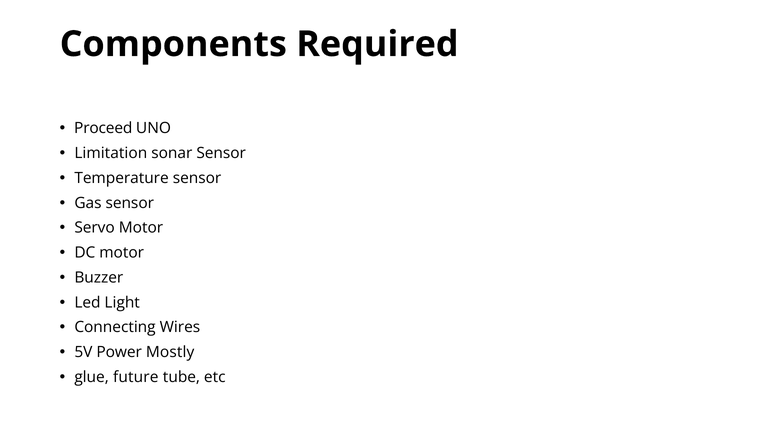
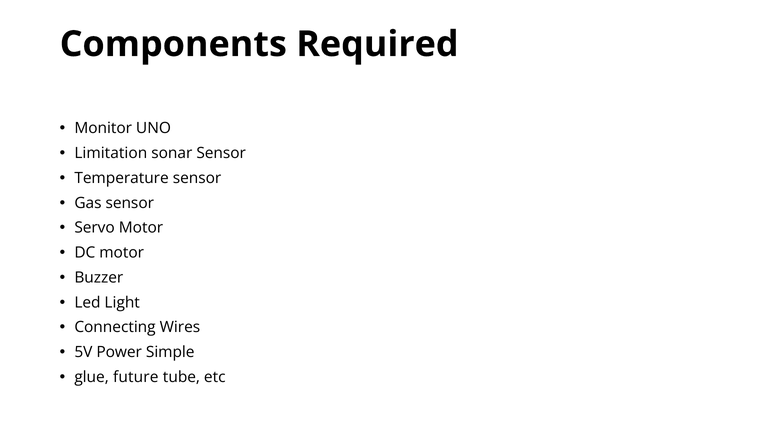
Proceed: Proceed -> Monitor (103, 128)
Mostly: Mostly -> Simple (170, 353)
